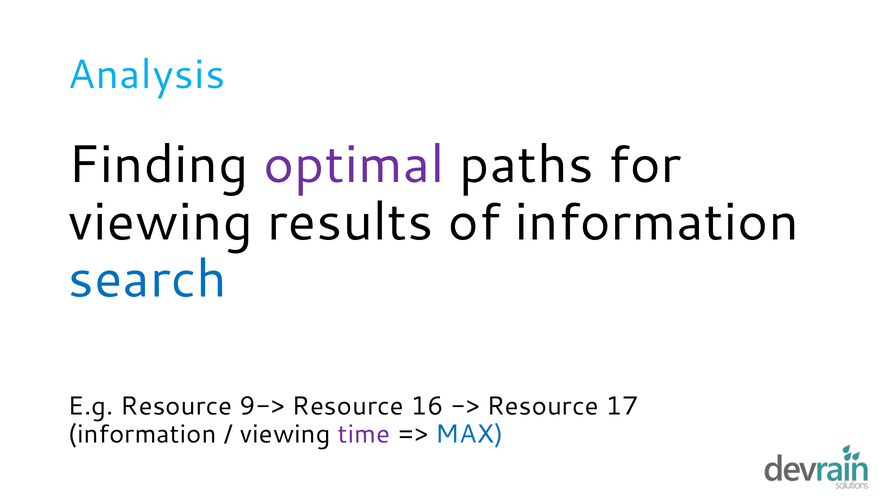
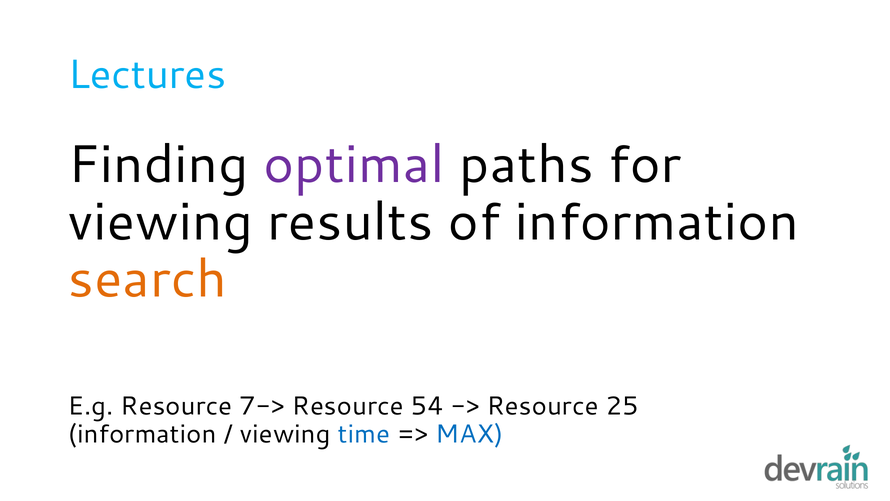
Analysis: Analysis -> Lectures (147, 75)
search colour: blue -> orange (147, 279)
9->: 9-> -> 7-> (262, 406)
16: 16 -> 54 (427, 406)
17: 17 -> 25 (622, 406)
time colour: purple -> blue (364, 434)
